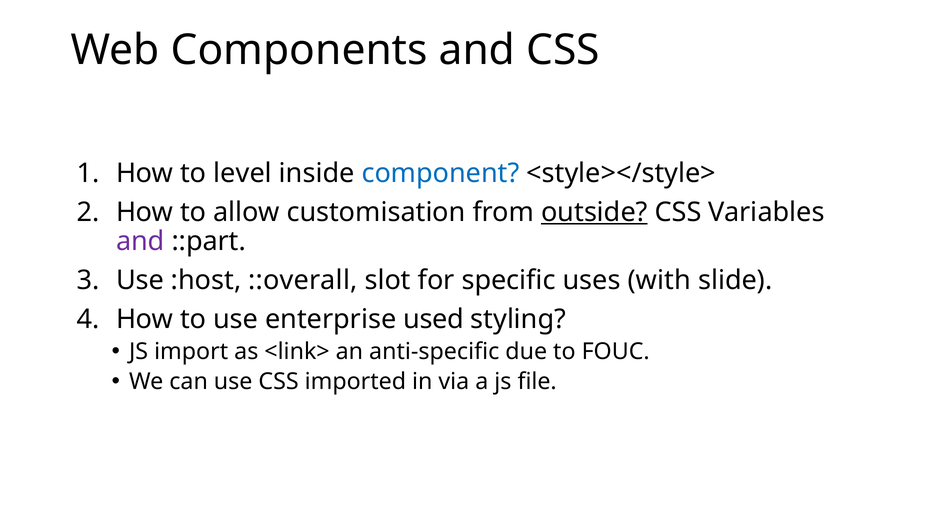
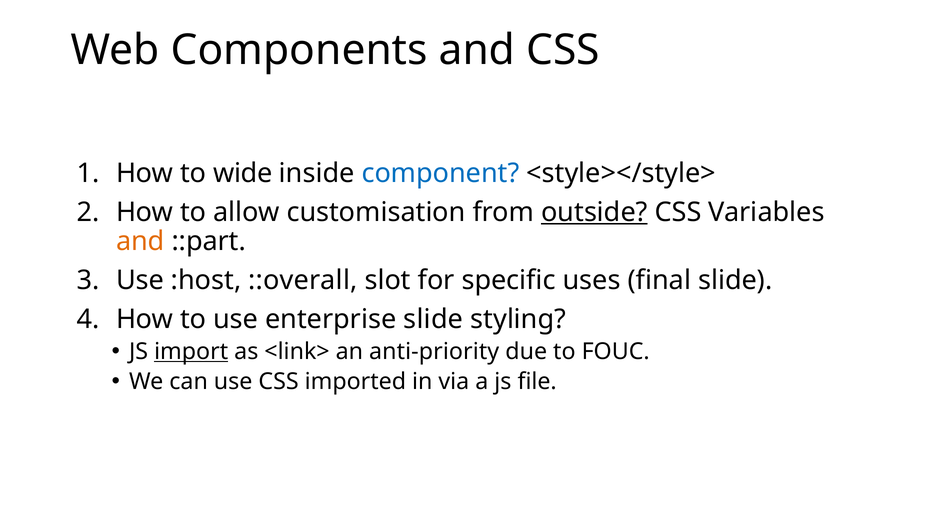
level: level -> wide (243, 173)
and colour: purple -> orange (140, 241)
with: with -> final (659, 280)
enterprise used: used -> slide (433, 319)
import underline: none -> present (191, 351)
anti-specific: anti-specific -> anti-priority (434, 351)
